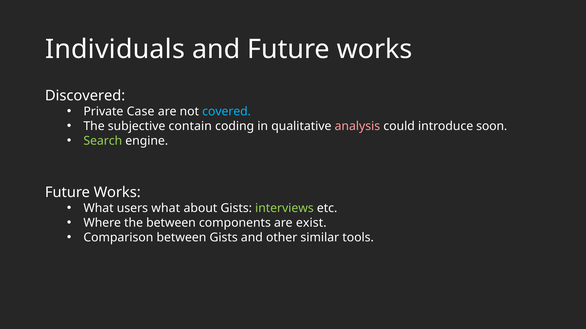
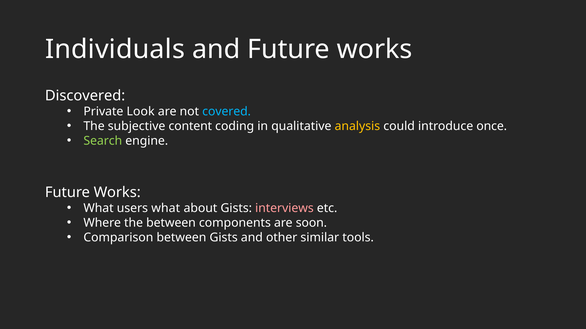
Case: Case -> Look (141, 112)
contain: contain -> content (190, 126)
analysis colour: pink -> yellow (357, 126)
soon: soon -> once (492, 126)
interviews colour: light green -> pink (284, 208)
exist: exist -> soon (311, 223)
